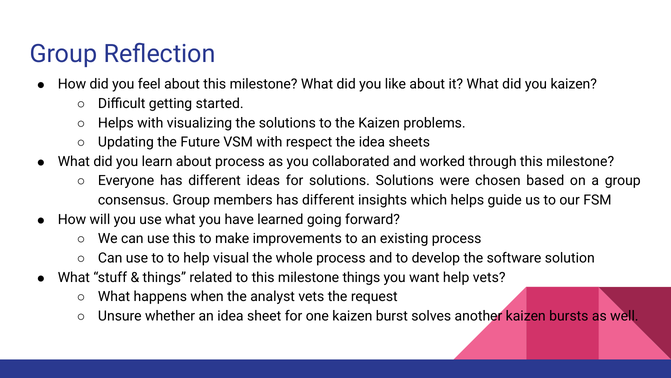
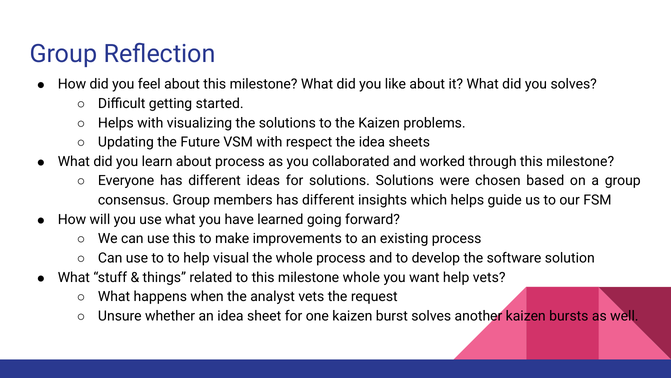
you kaizen: kaizen -> solves (574, 84)
milestone things: things -> whole (361, 277)
